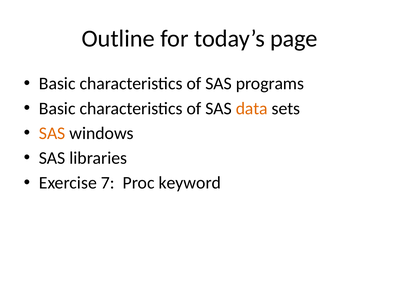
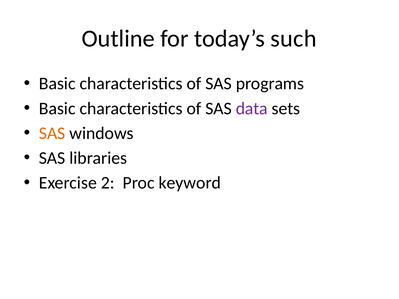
page: page -> such (293, 39)
data colour: orange -> purple (252, 109)
7: 7 -> 2 (108, 183)
